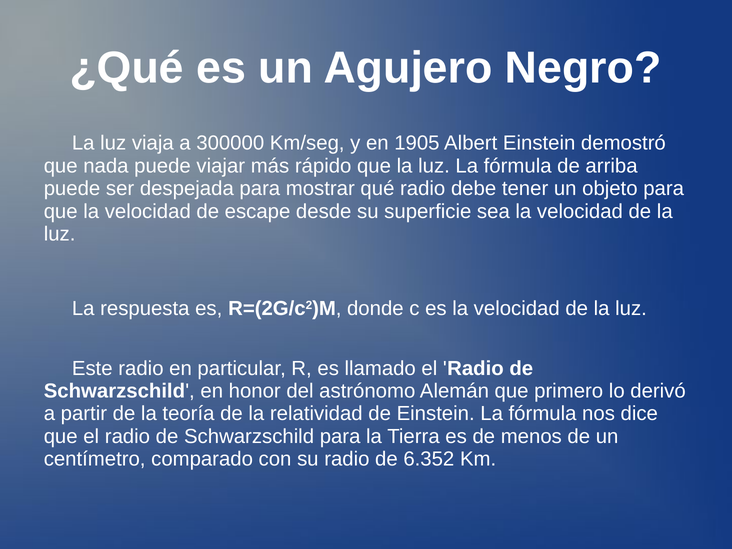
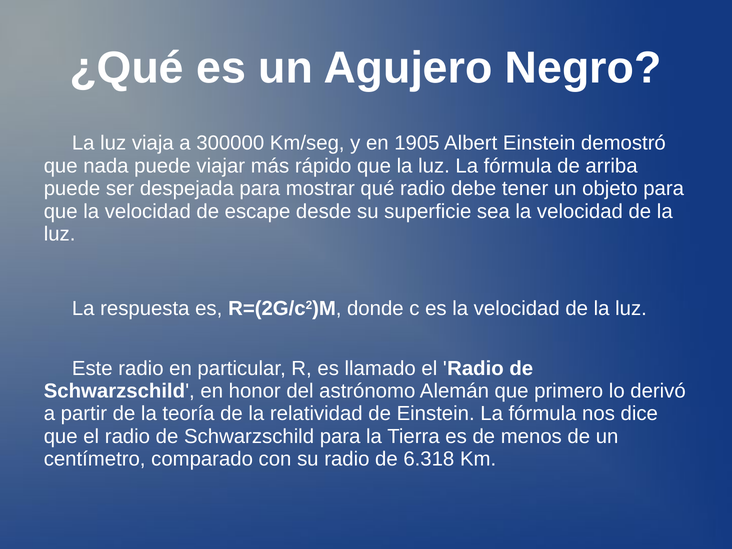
6.352: 6.352 -> 6.318 (429, 459)
